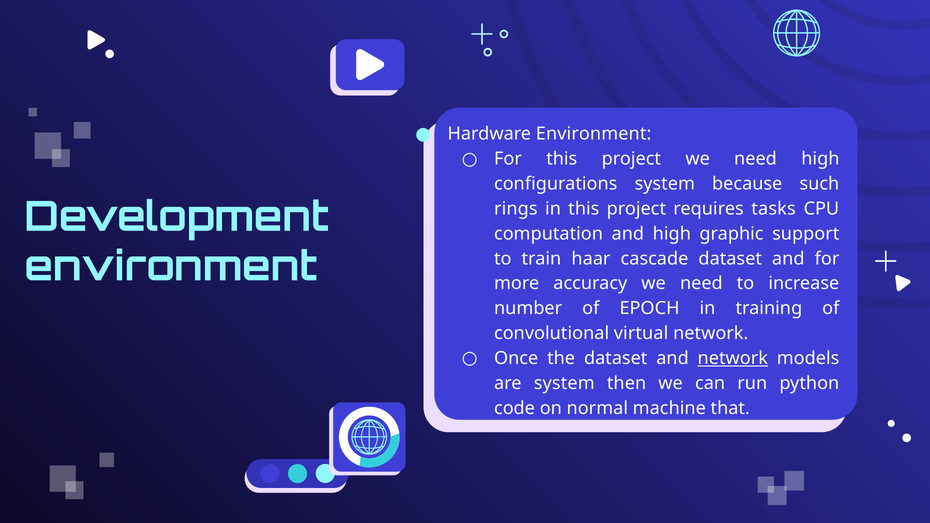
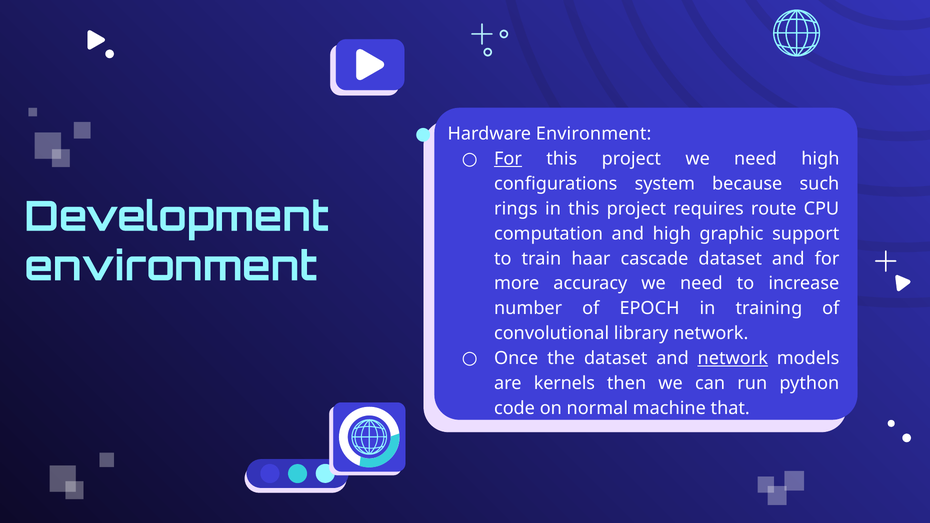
For underline: none -> present (508, 159)
tasks: tasks -> route (774, 209)
virtual: virtual -> library (641, 333)
are system: system -> kernels (564, 383)
